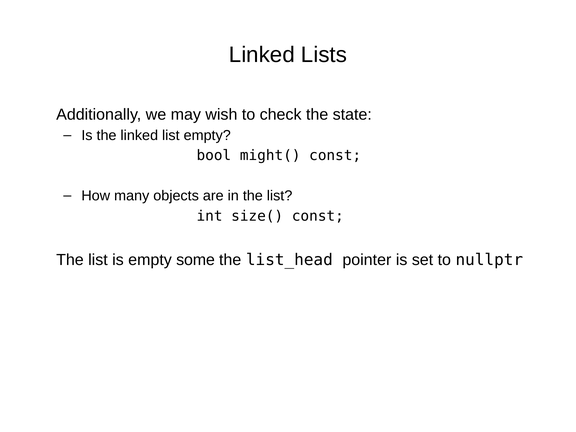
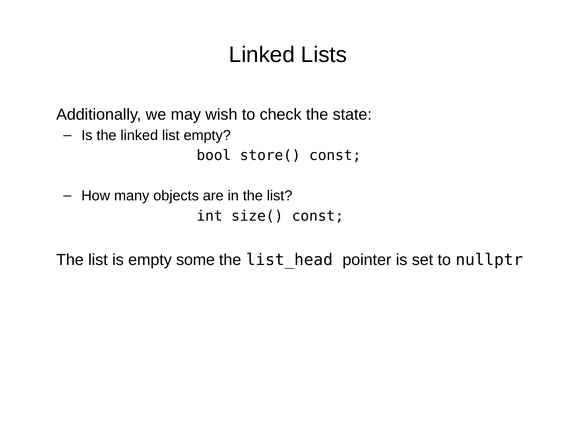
might(: might( -> store( (270, 156)
